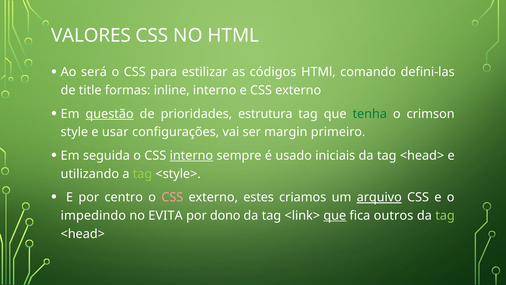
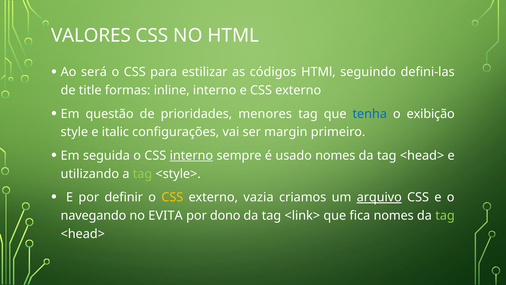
comando: comando -> seguindo (368, 72)
questão underline: present -> none (110, 114)
estrutura: estrutura -> menores (265, 114)
tenha colour: green -> blue (370, 114)
crimson: crimson -> exibição (431, 114)
usar: usar -> italic (115, 132)
usado iniciais: iniciais -> nomes (335, 155)
centro: centro -> definir (124, 197)
CSS colour: pink -> yellow (172, 197)
estes: estes -> vazia (259, 197)
impedindo: impedindo -> navegando (93, 215)
que underline: present -> none (335, 215)
fica outros: outros -> nomes (394, 215)
